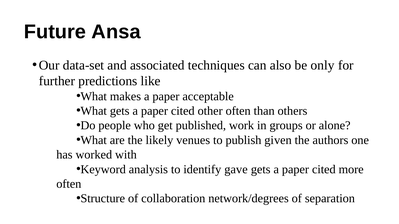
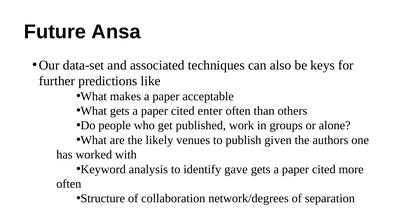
only: only -> keys (323, 65)
other: other -> enter (210, 111)
